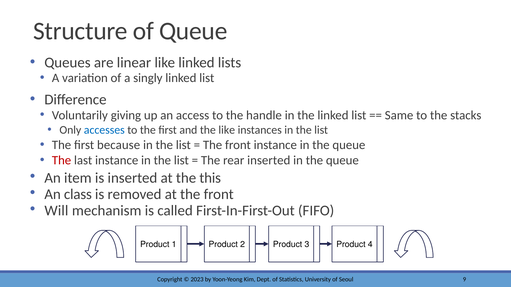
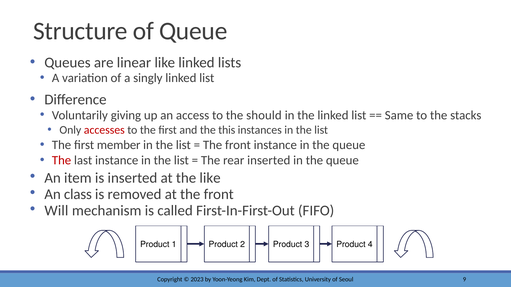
handle: handle -> should (264, 115)
accesses colour: blue -> red (104, 130)
the like: like -> this (227, 130)
because: because -> member (119, 145)
the this: this -> like (210, 178)
